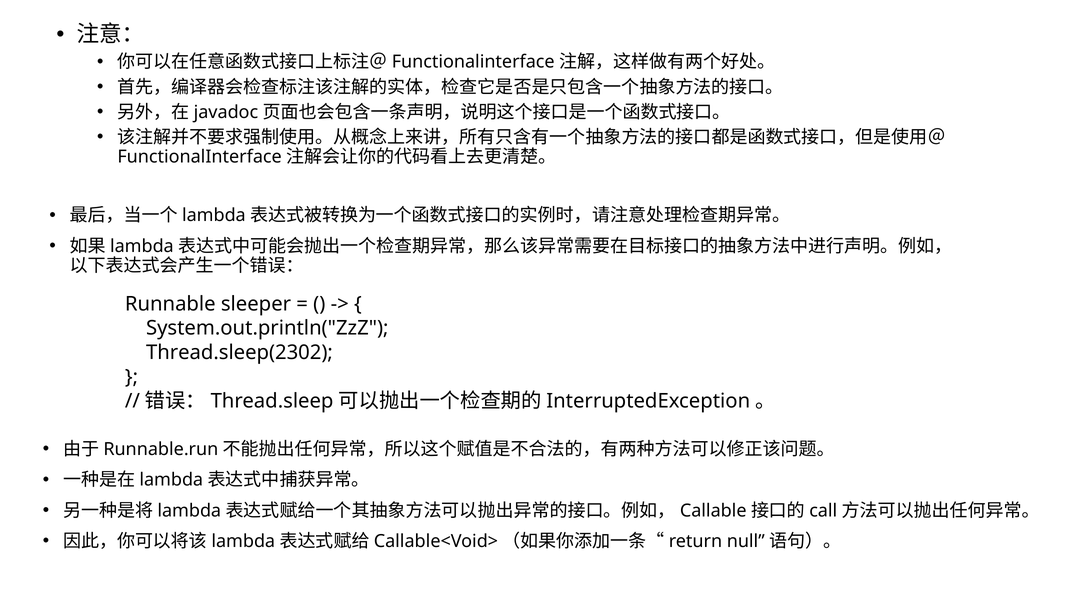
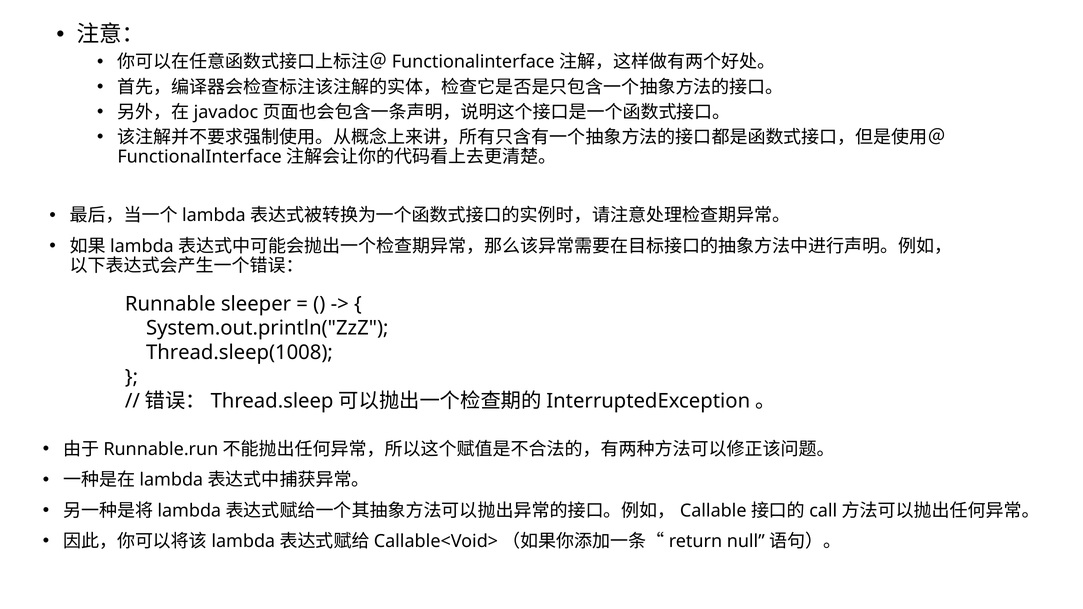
Thread.sleep(2302: Thread.sleep(2302 -> Thread.sleep(1008 (239, 353)
